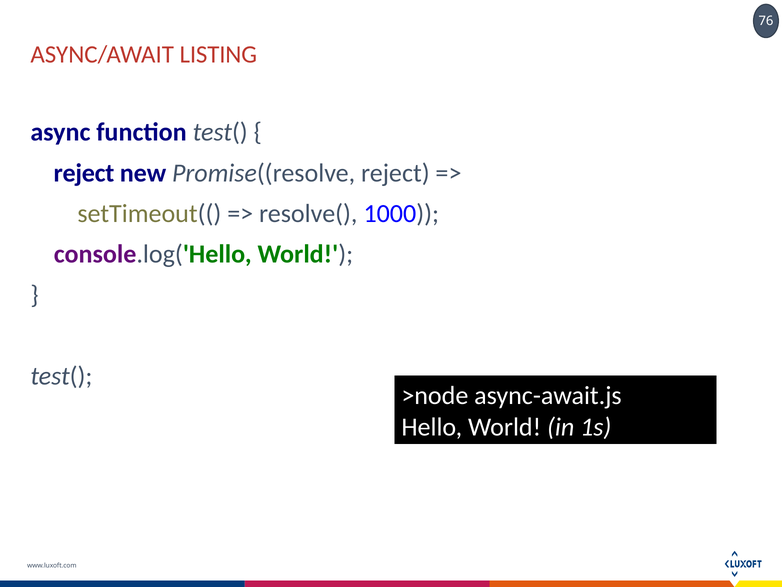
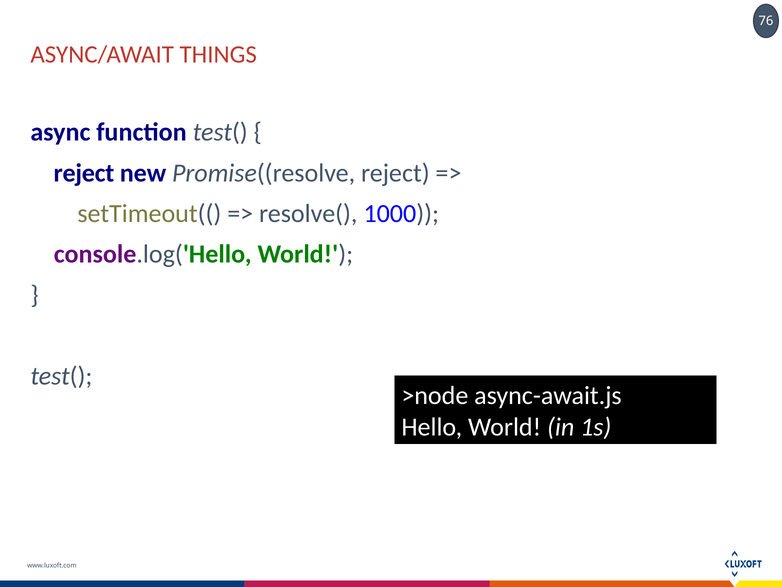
LISTING: LISTING -> THINGS (218, 54)
